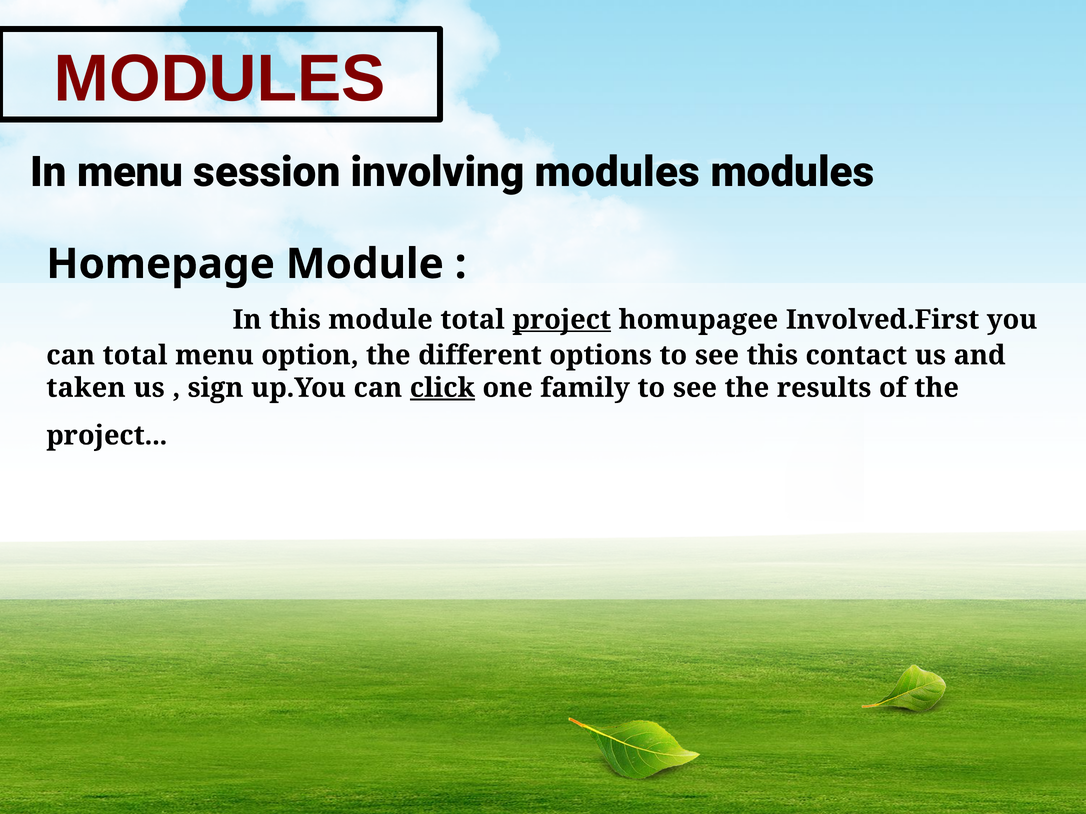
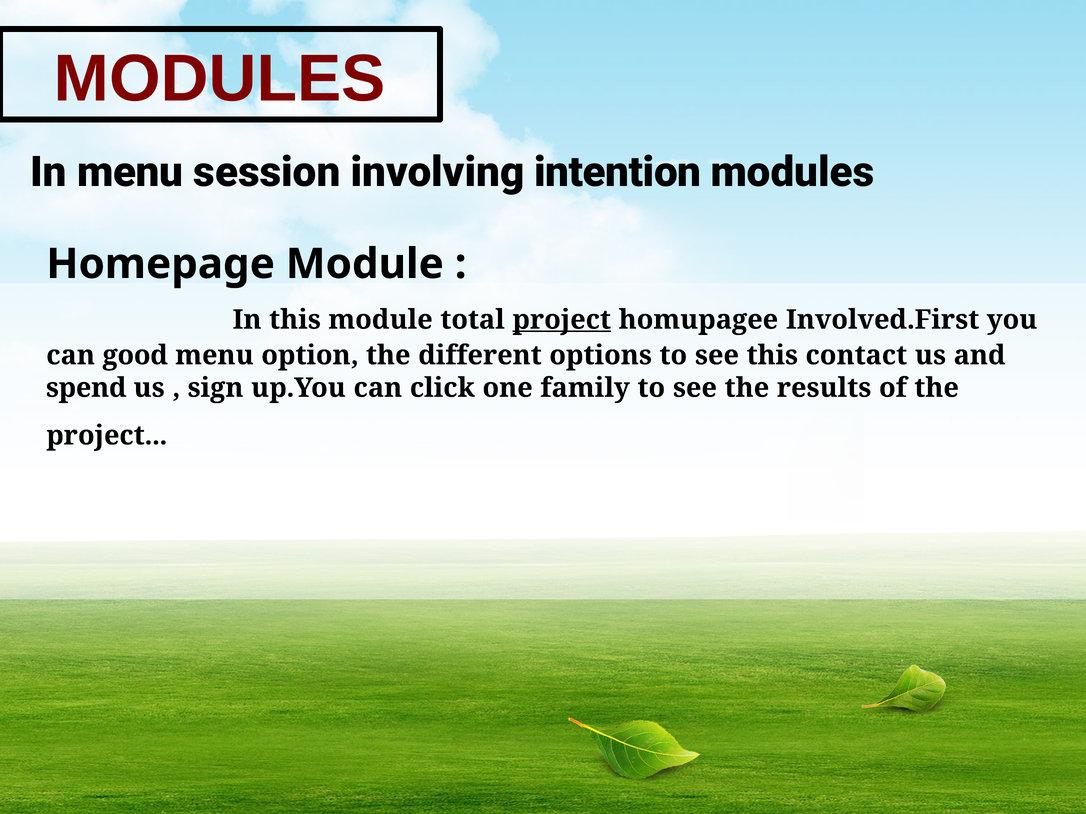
involving modules: modules -> intention (618, 173)
can total: total -> good (135, 356)
taken: taken -> spend (86, 388)
click underline: present -> none (442, 388)
